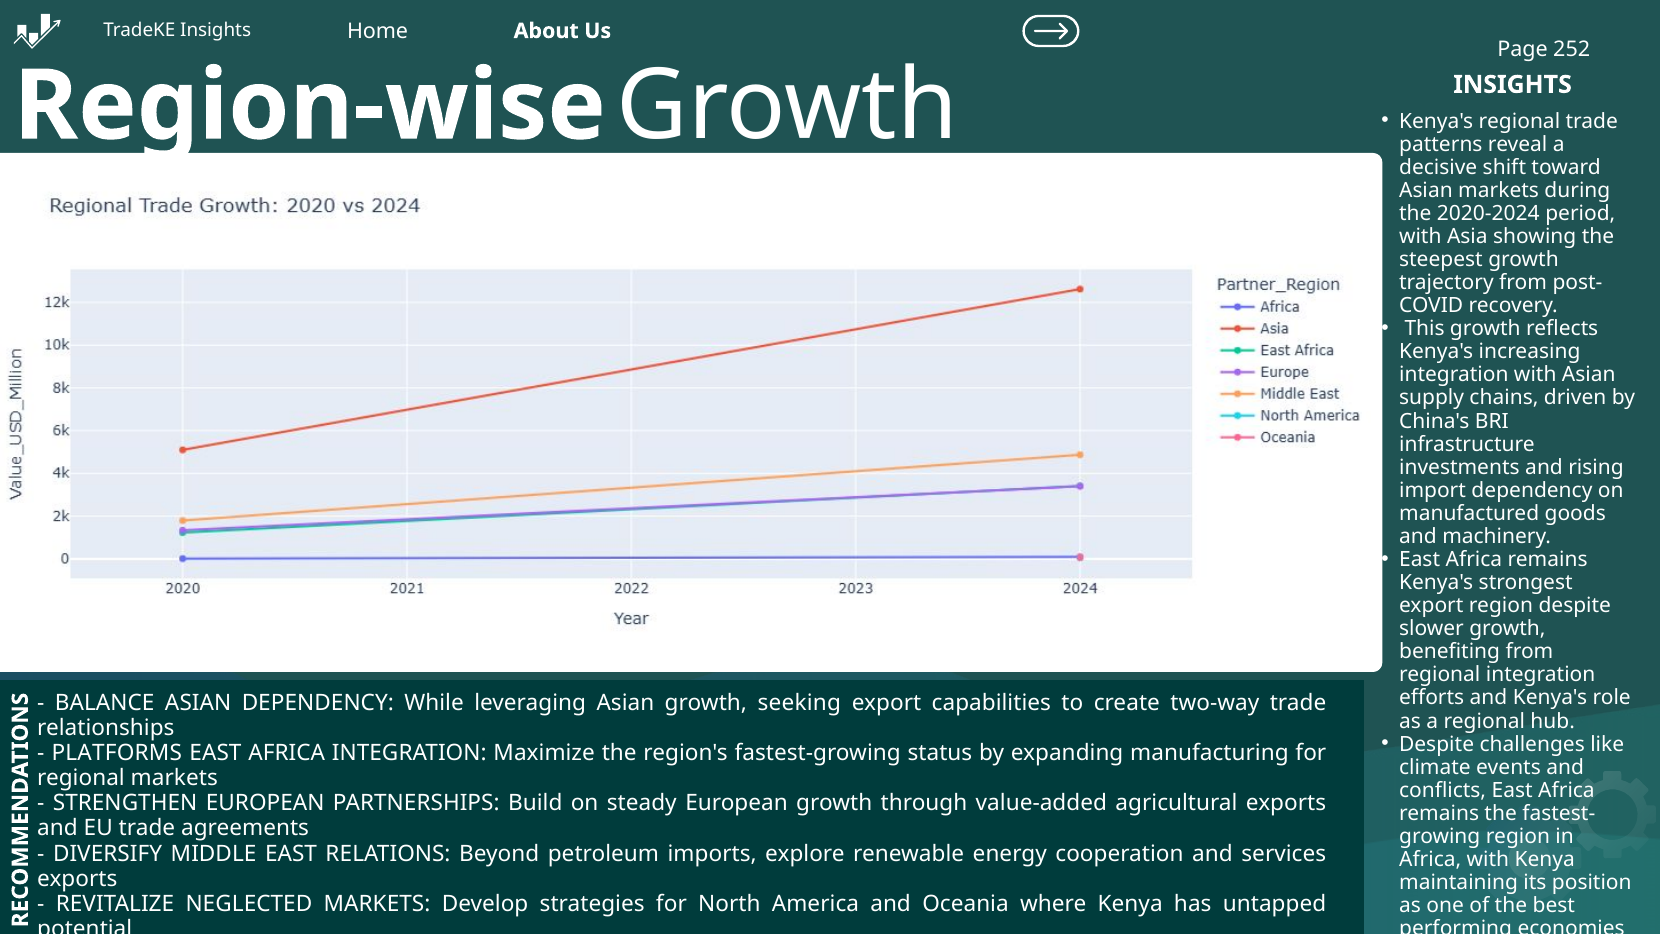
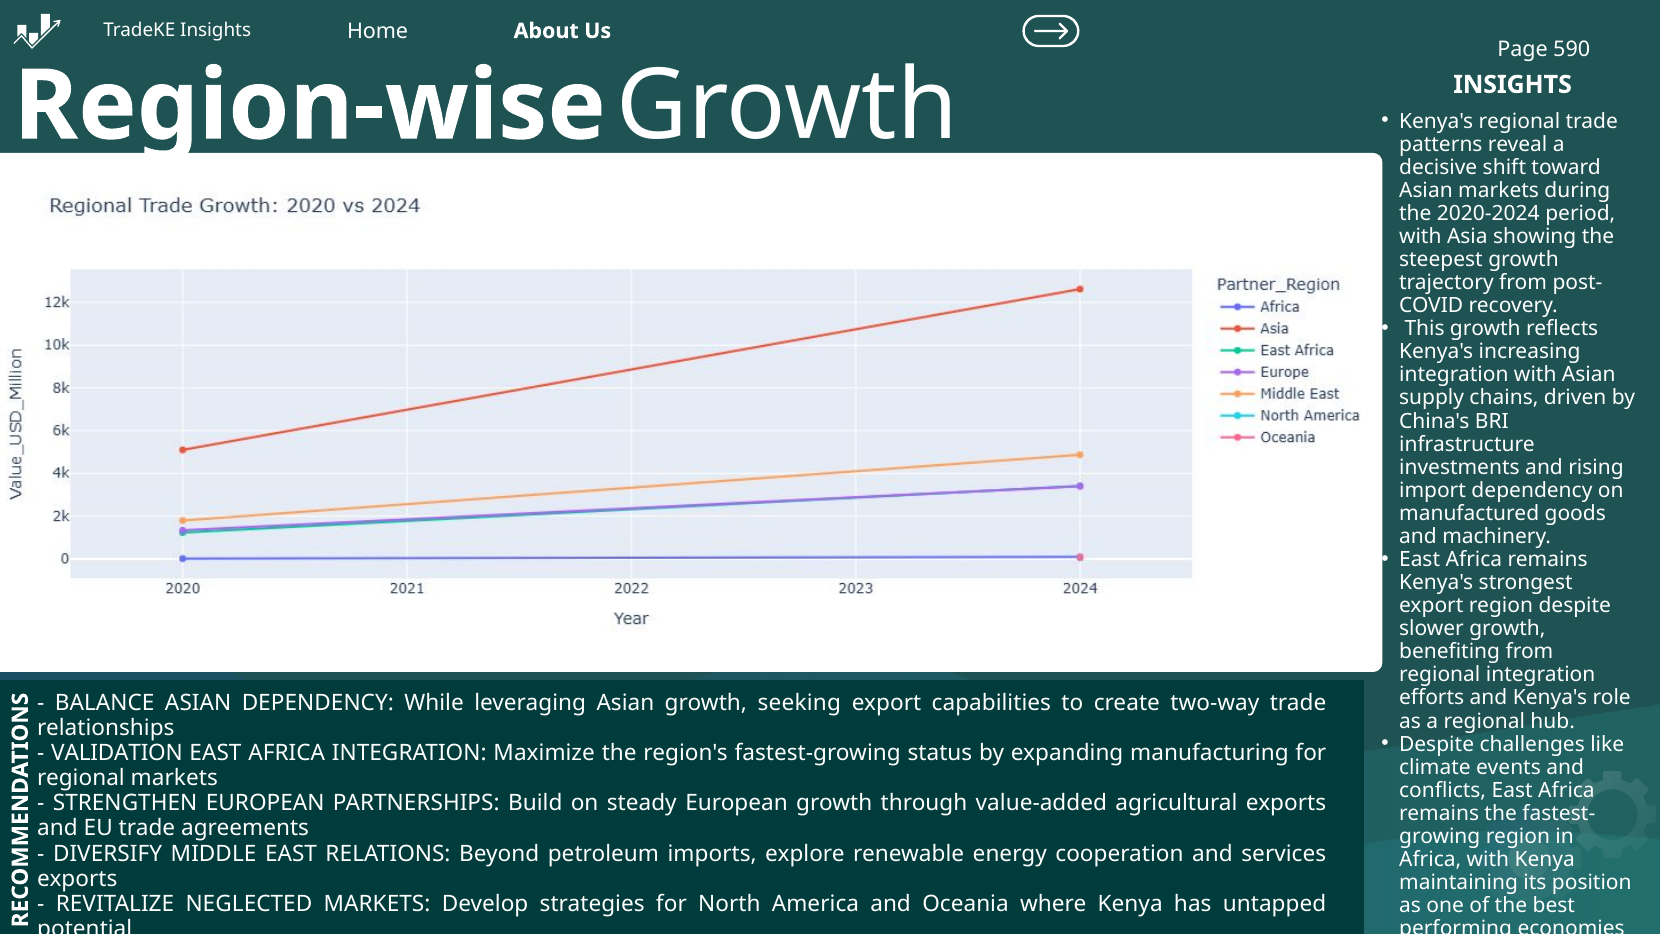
252: 252 -> 590 (1572, 50)
PLATFORMS: PLATFORMS -> VALIDATION (117, 753)
